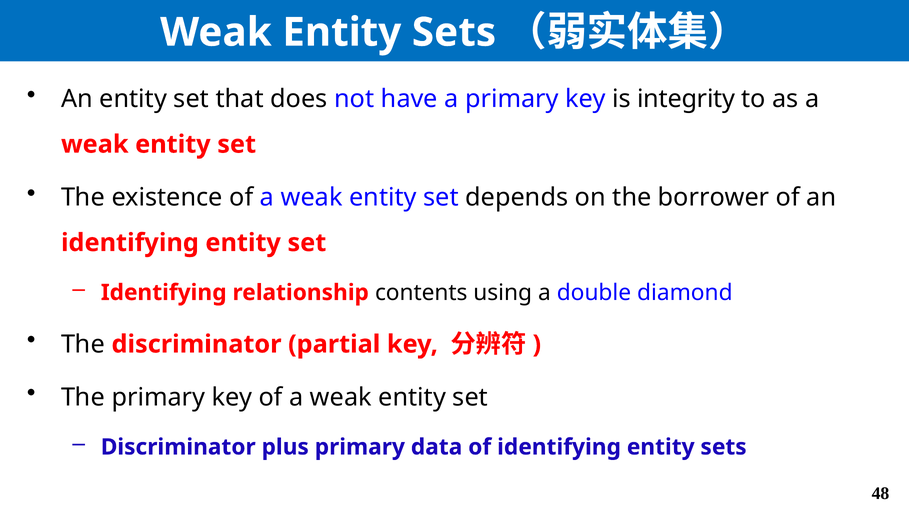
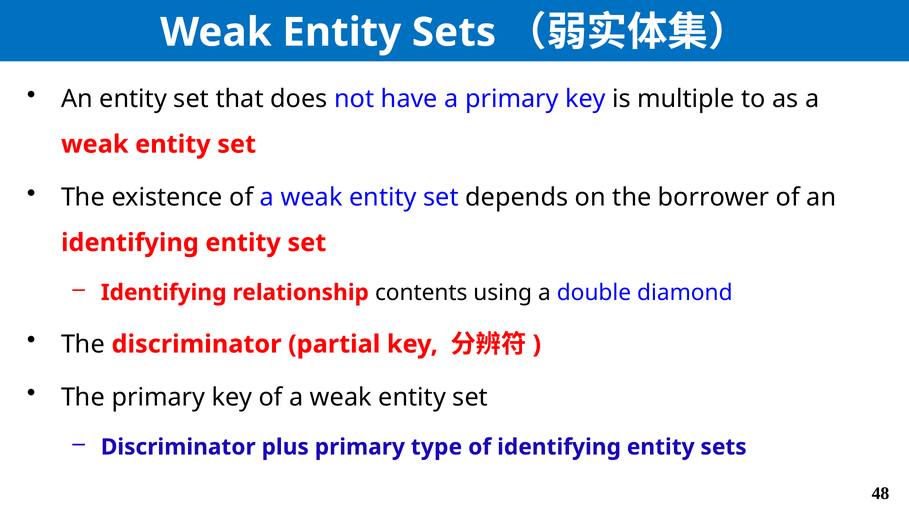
integrity: integrity -> multiple (686, 99)
data: data -> type (436, 447)
